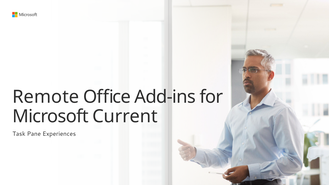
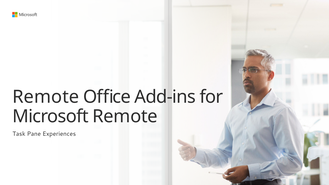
Microsoft Current: Current -> Remote (125, 116)
